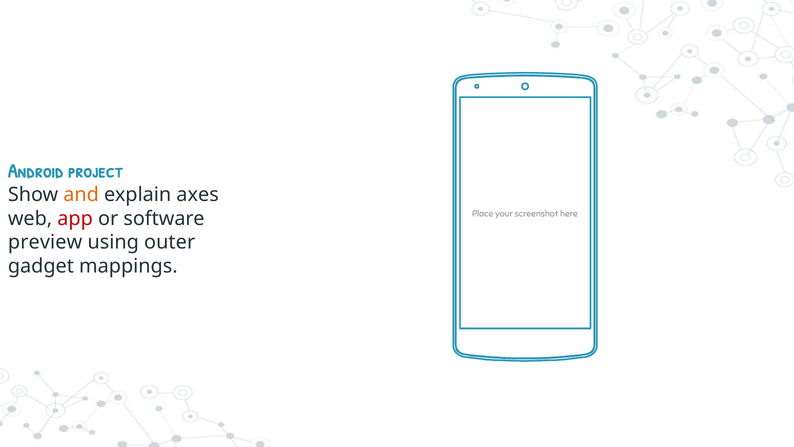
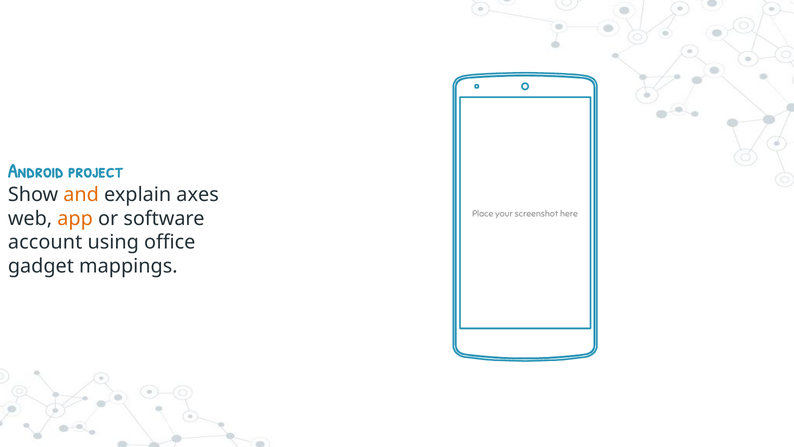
app colour: red -> orange (75, 218)
preview: preview -> account (45, 242)
outer: outer -> office (170, 242)
